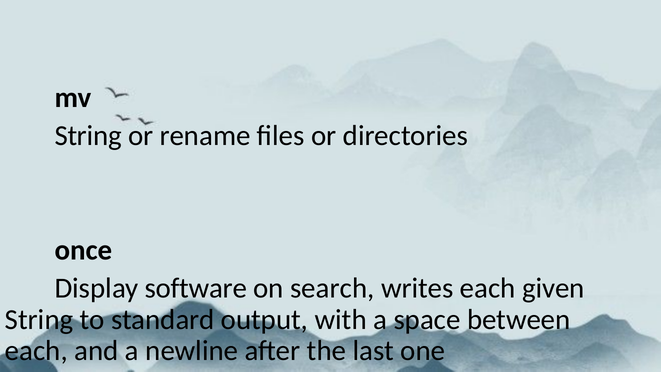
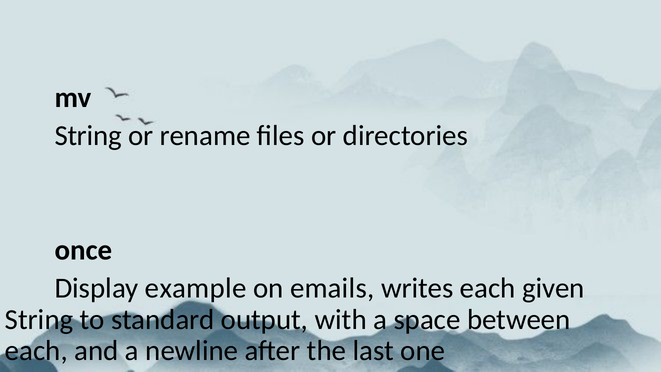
software: software -> example (196, 288)
search: search -> emails (332, 288)
